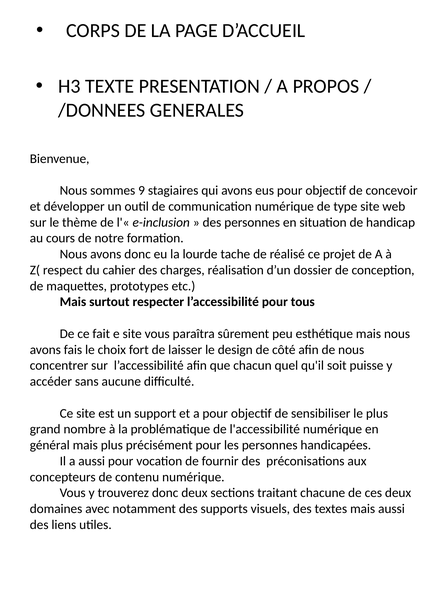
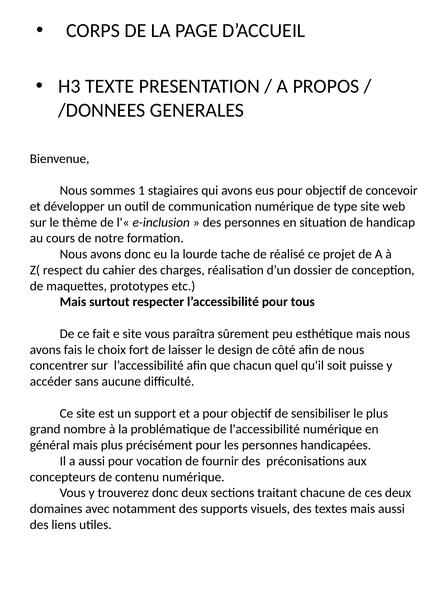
9: 9 -> 1 (142, 191)
